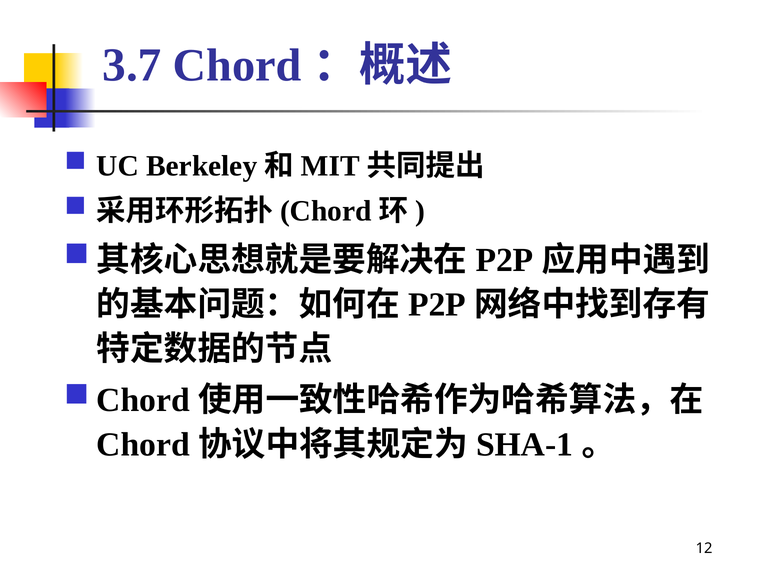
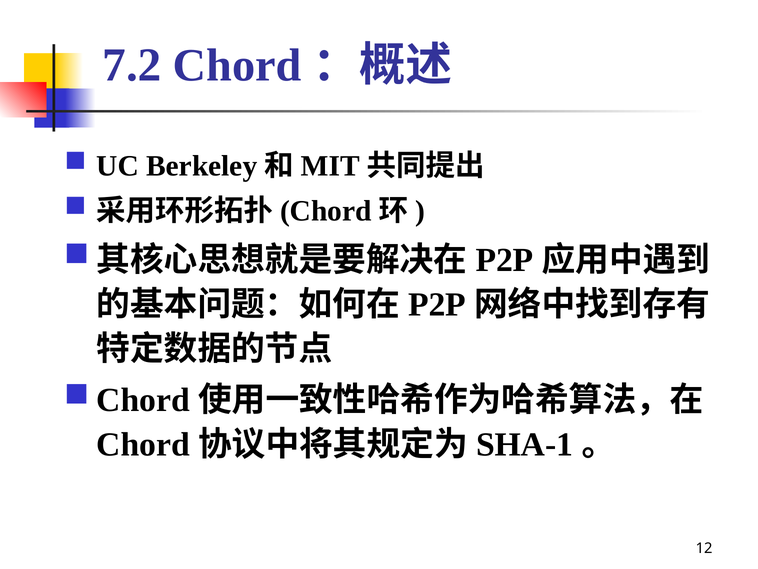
3.7: 3.7 -> 7.2 (132, 65)
